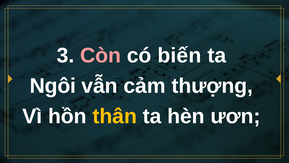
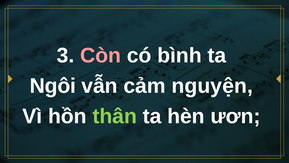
biến: biến -> bình (179, 55)
thượng: thượng -> nguyện (212, 86)
thân colour: yellow -> light green (115, 116)
